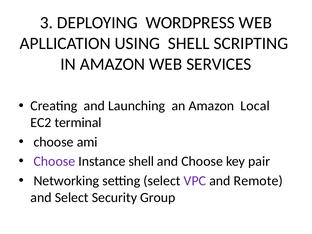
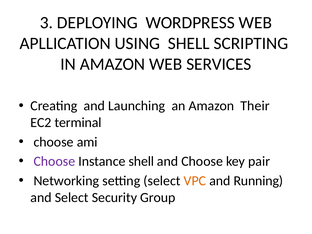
Local: Local -> Their (255, 106)
VPC colour: purple -> orange (195, 181)
Remote: Remote -> Running (258, 181)
